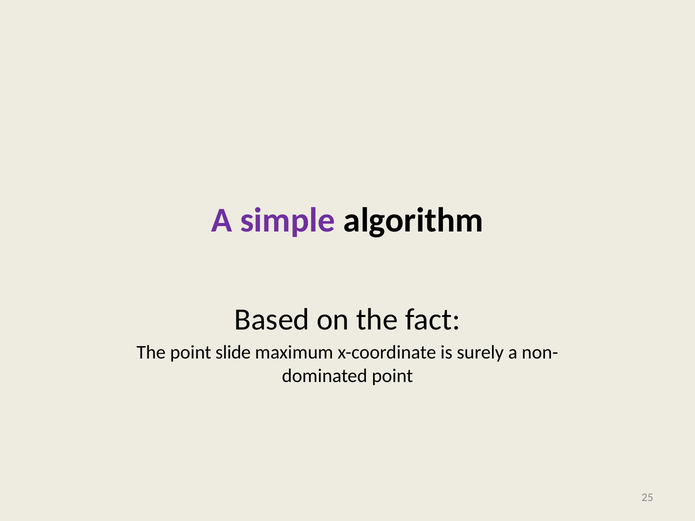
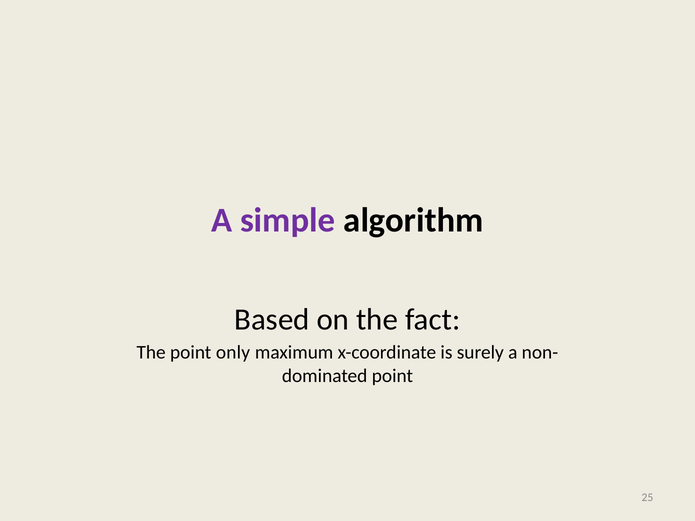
slide: slide -> only (233, 353)
